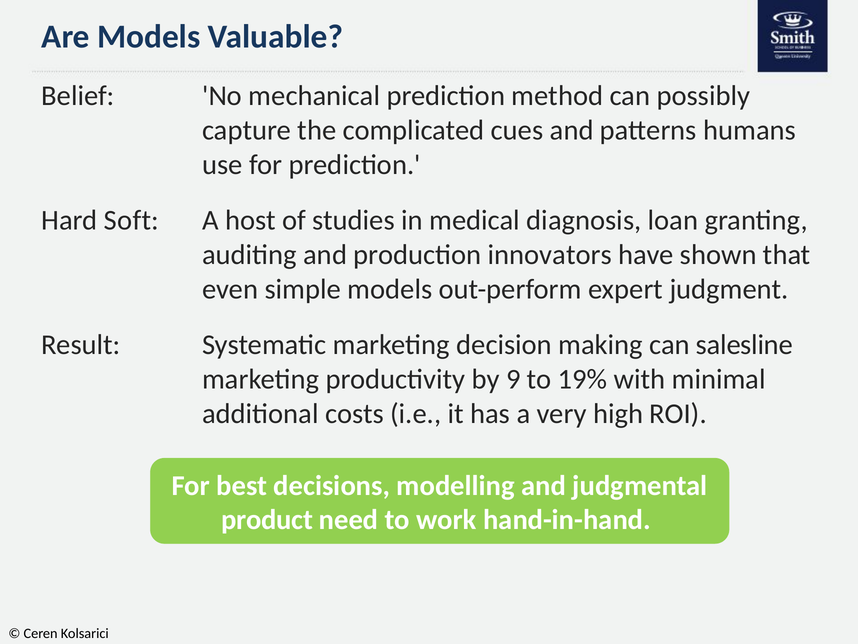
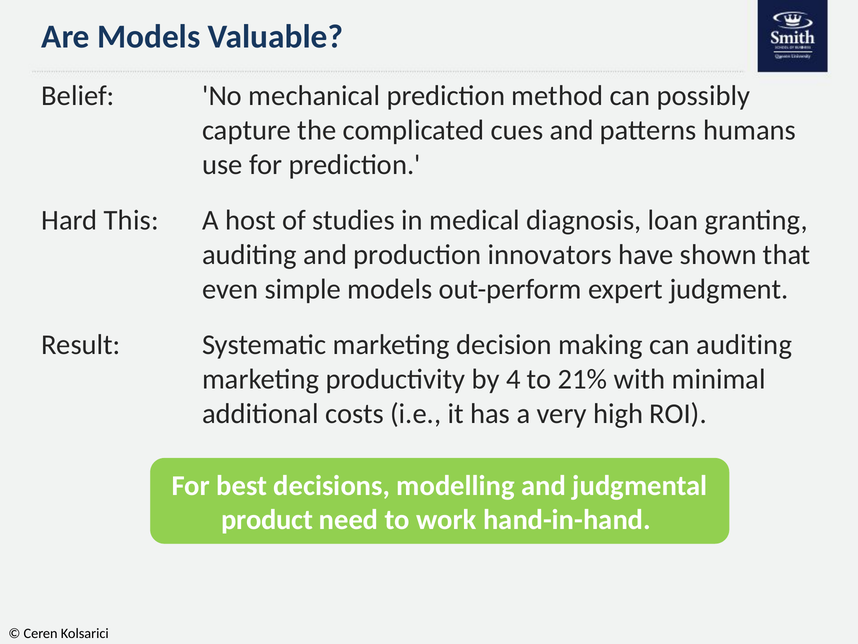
Soft: Soft -> This (131, 220)
can salesline: salesline -> auditing (744, 345)
9: 9 -> 4 (513, 379)
19%: 19% -> 21% (583, 379)
